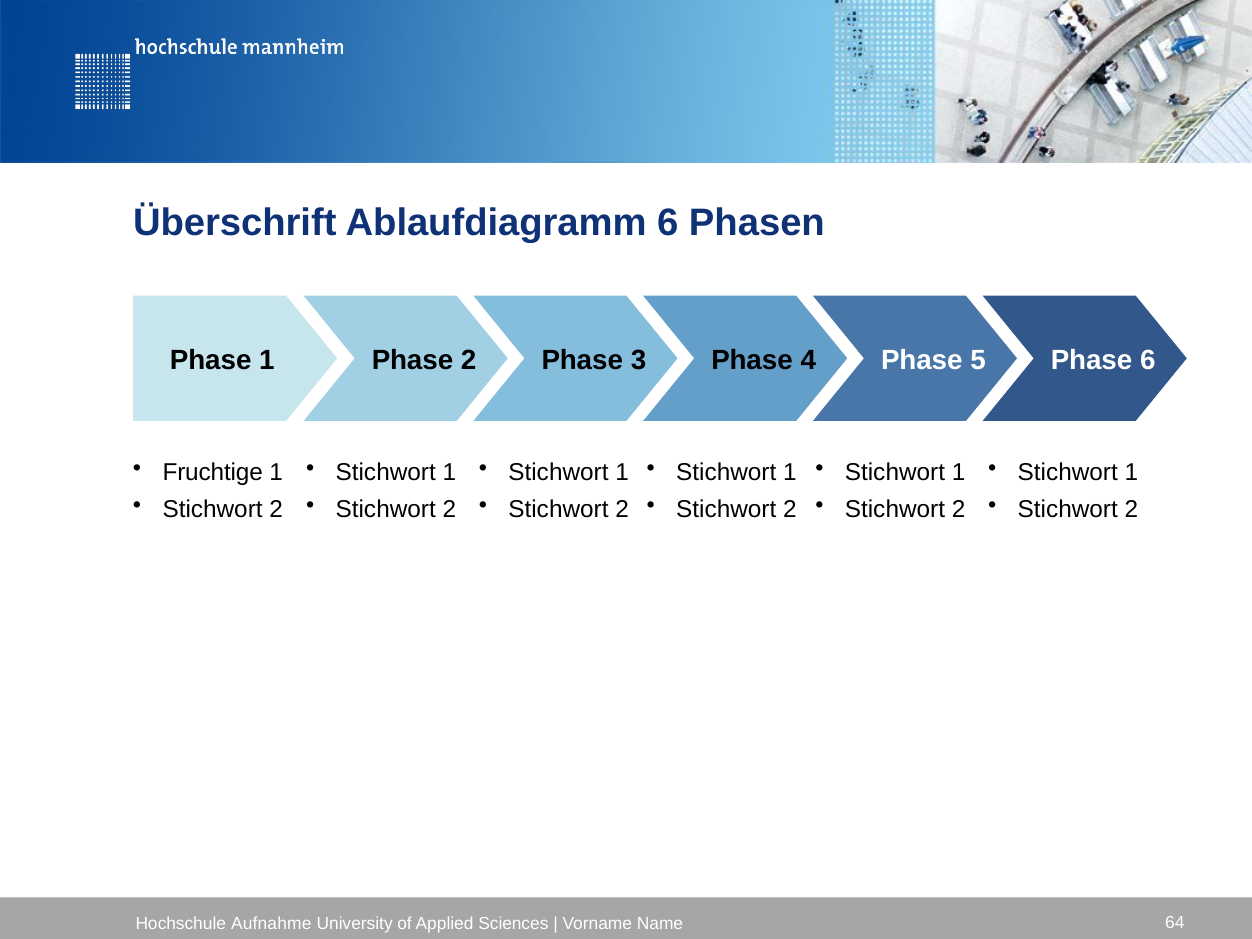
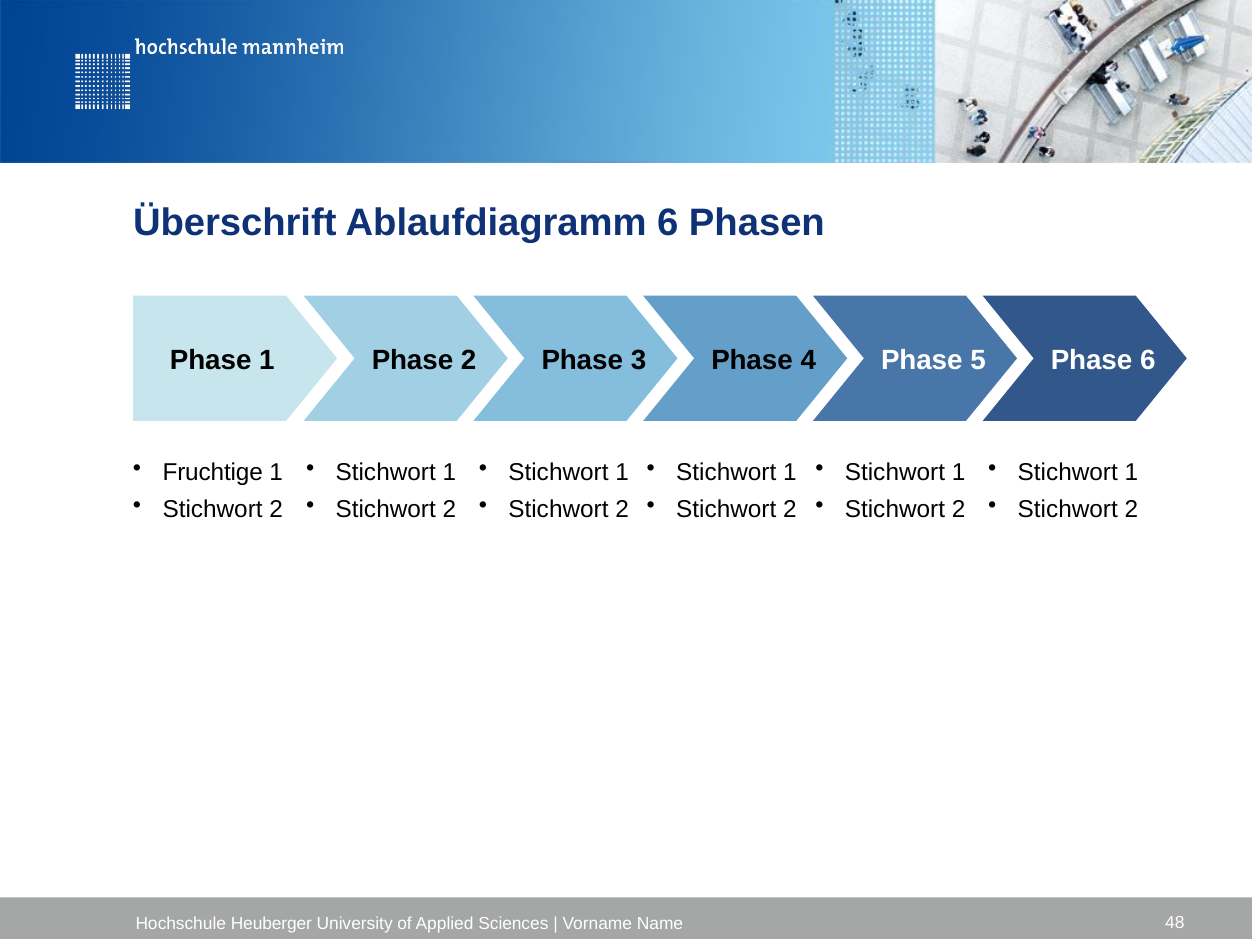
Aufnahme: Aufnahme -> Heuberger (271, 924)
64: 64 -> 48 (1175, 923)
